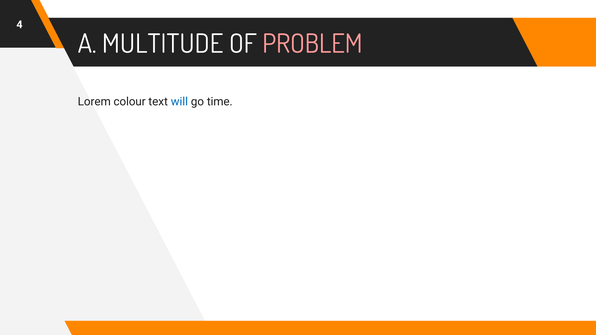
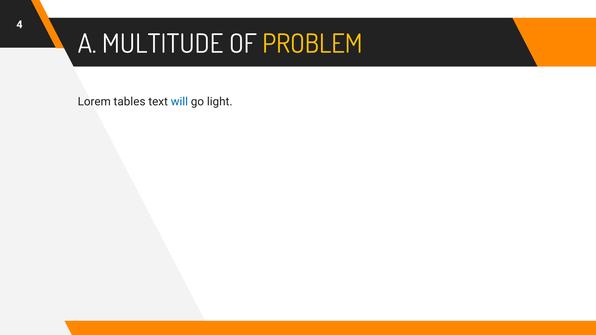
PROBLEM colour: pink -> yellow (312, 44)
colour: colour -> tables (130, 102)
time: time -> light (220, 102)
